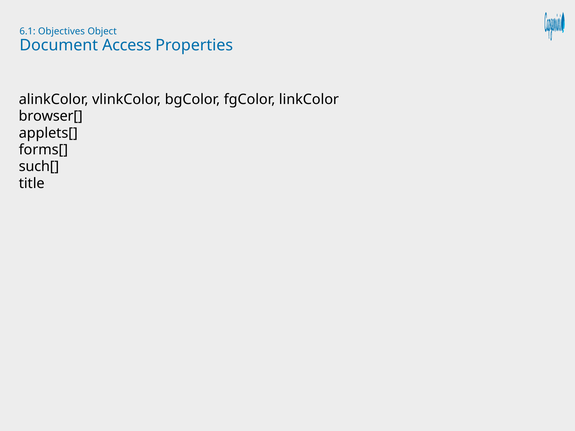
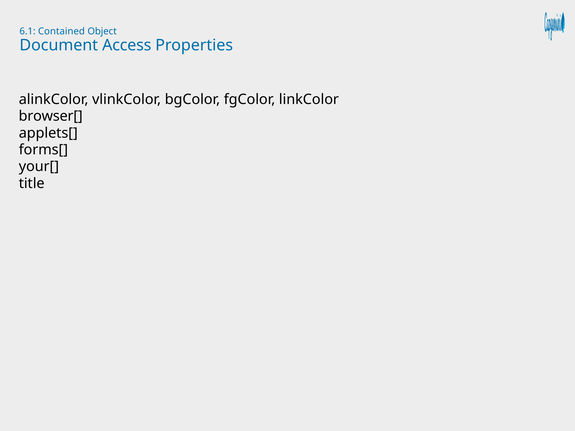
Objectives: Objectives -> Contained (61, 31)
such[: such[ -> your[ (39, 167)
